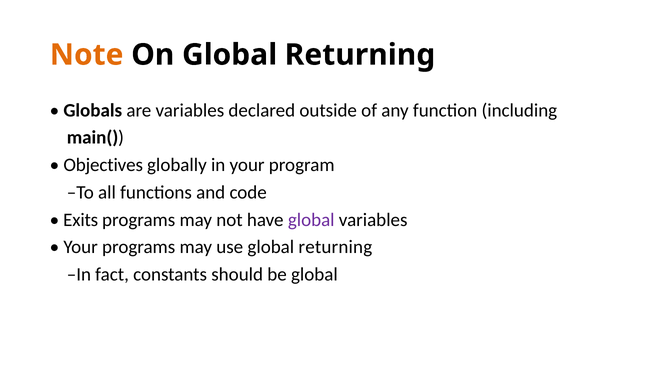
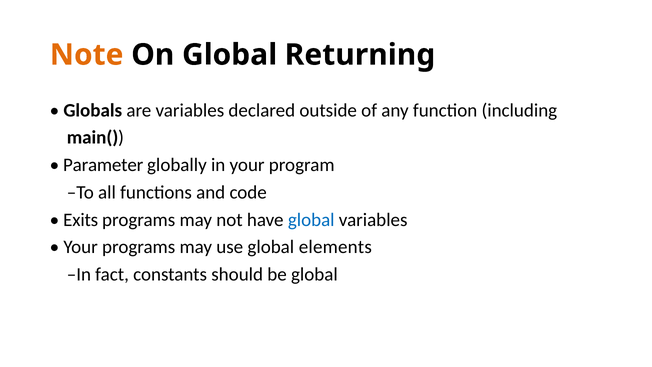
Objectives: Objectives -> Parameter (103, 165)
global colour: purple -> blue (311, 220)
use global returning: returning -> elements (335, 247)
